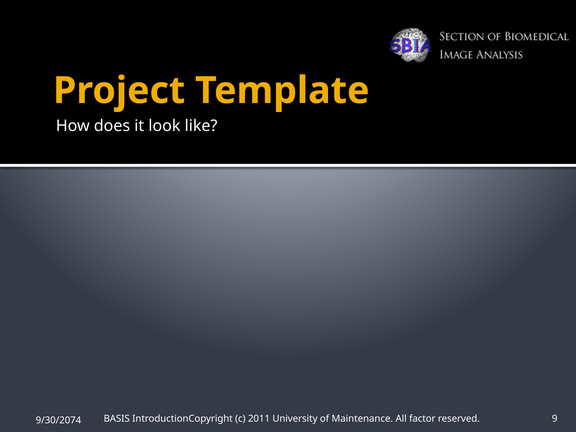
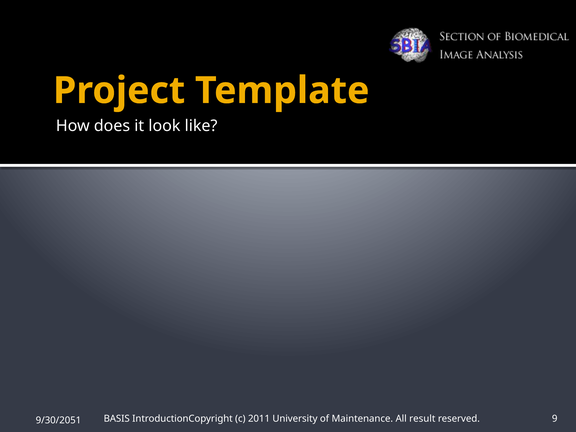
factor: factor -> result (422, 419)
9/30/2074: 9/30/2074 -> 9/30/2051 (58, 420)
